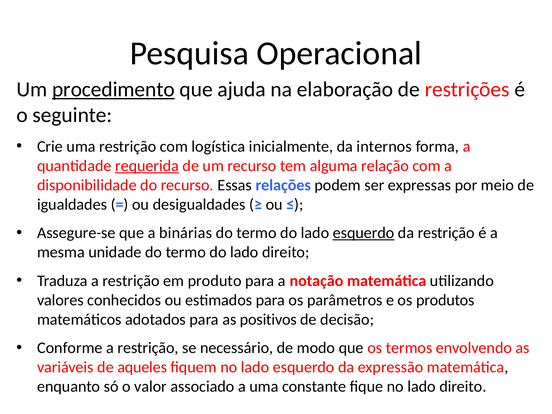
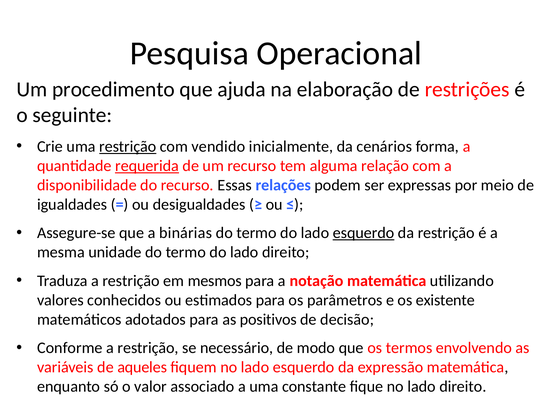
procedimento underline: present -> none (113, 89)
restrição underline: none -> present (128, 147)
logística: logística -> vendido (218, 147)
internos: internos -> cenários (384, 147)
produto: produto -> mesmos (215, 281)
produtos: produtos -> existente (445, 300)
